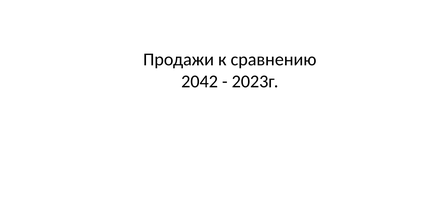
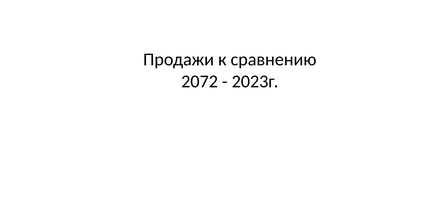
2042: 2042 -> 2072 (200, 81)
